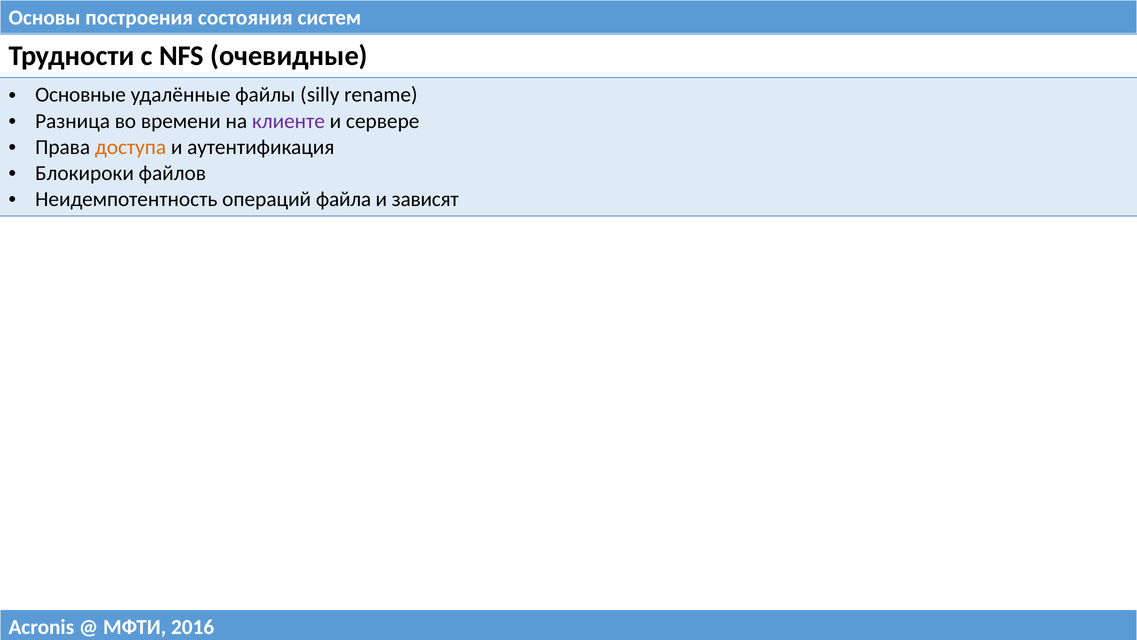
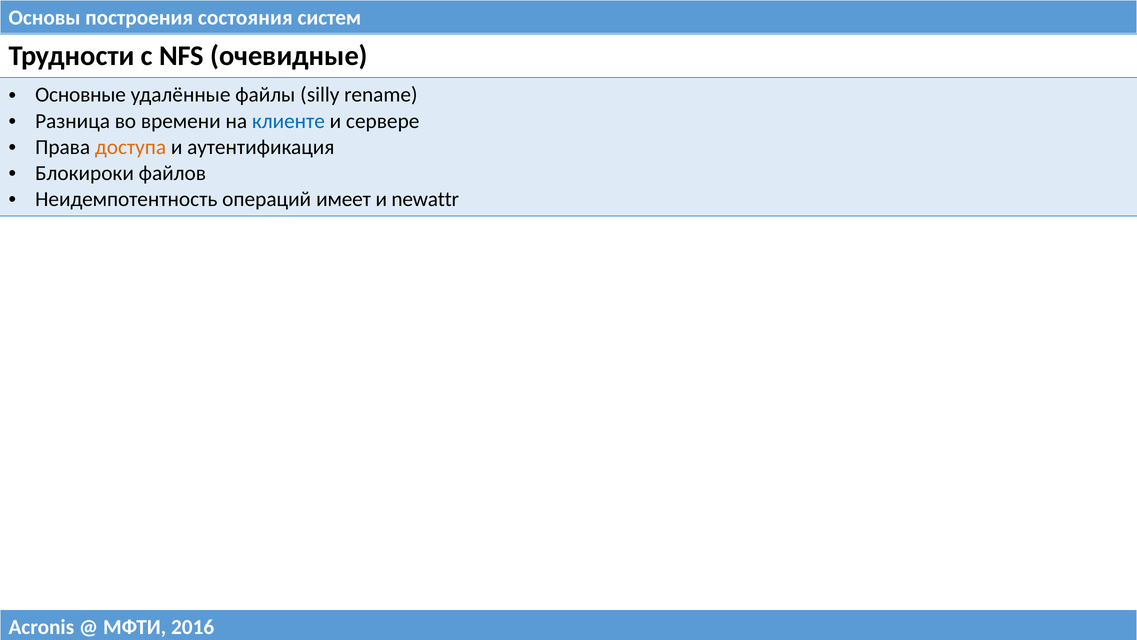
клиенте colour: purple -> blue (288, 121)
файла: файла -> имеет (344, 199)
зависят: зависят -> newattr (425, 199)
